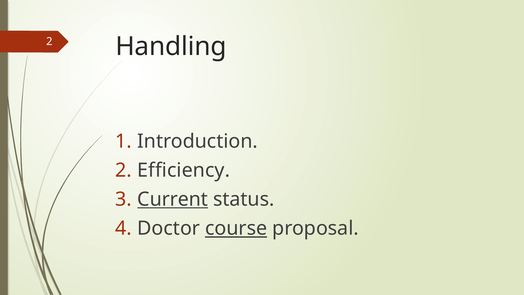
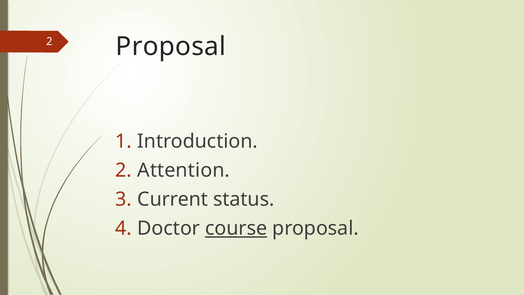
2 Handling: Handling -> Proposal (171, 46)
Efficiency: Efficiency -> Attention (184, 170)
Current underline: present -> none (173, 199)
